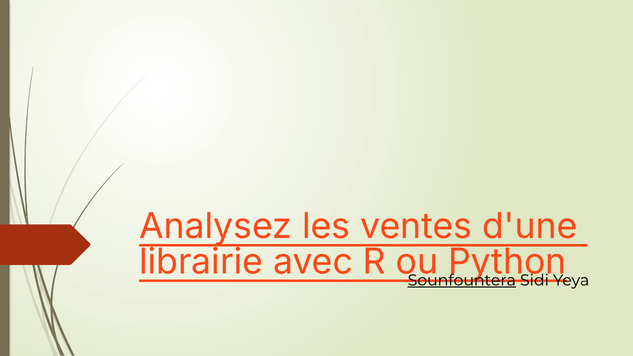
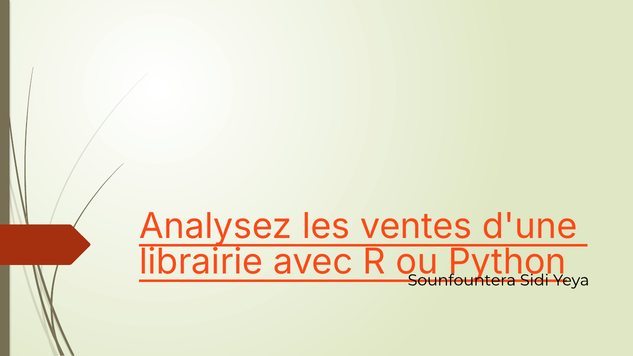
Sounfountera underline: present -> none (462, 280)
